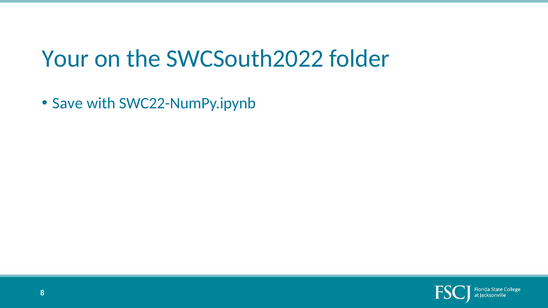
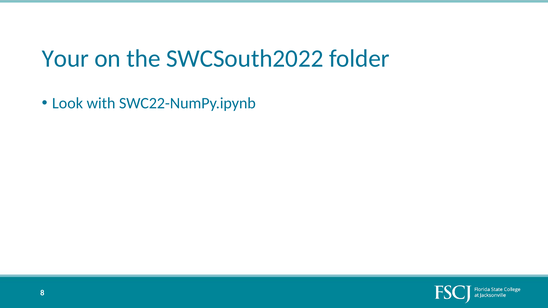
Save: Save -> Look (68, 103)
